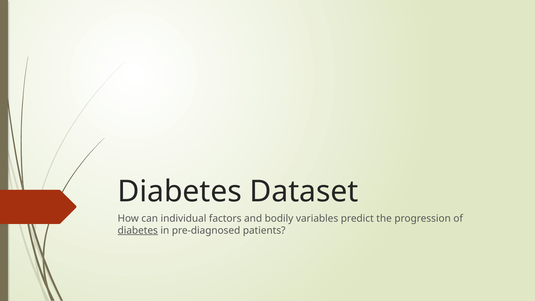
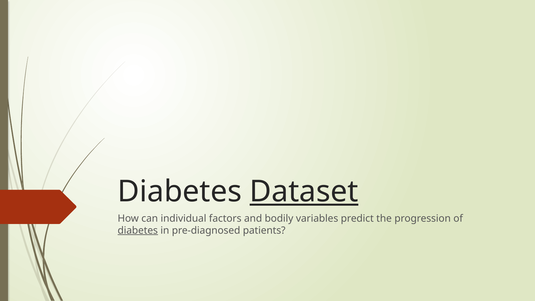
Dataset underline: none -> present (304, 192)
